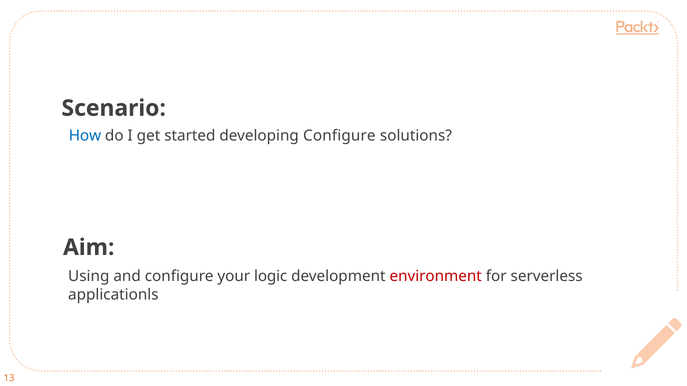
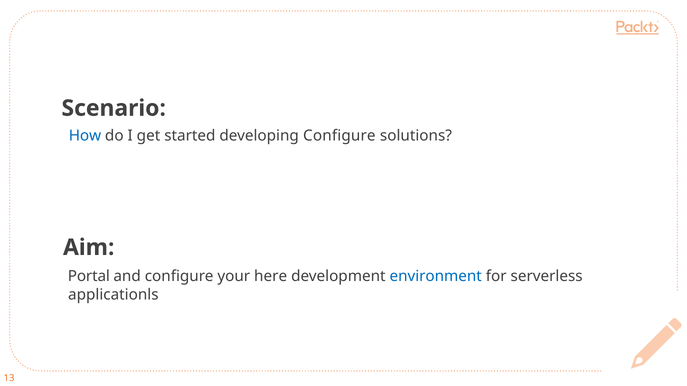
Using: Using -> Portal (89, 276)
your logic: logic -> here (271, 276)
environment colour: red -> blue (436, 276)
